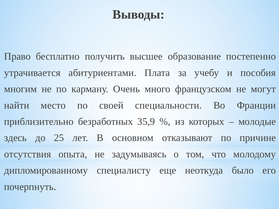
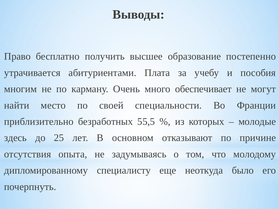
французском: французском -> обеспечивает (203, 89)
35,9: 35,9 -> 55,5 (146, 122)
